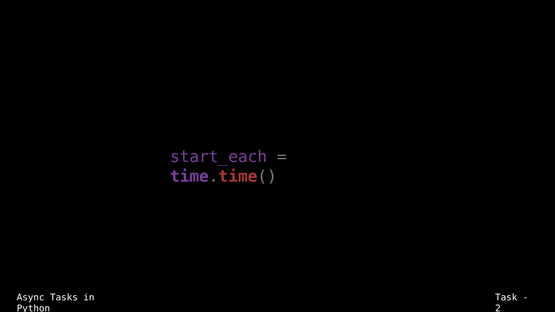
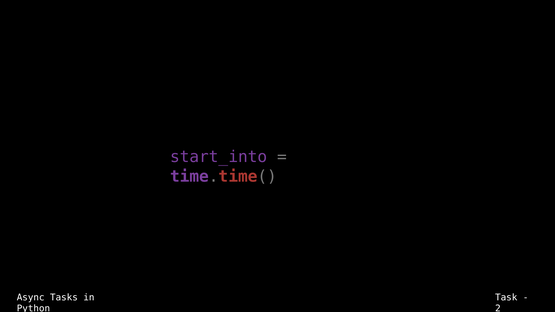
start_each: start_each -> start_into (219, 157)
